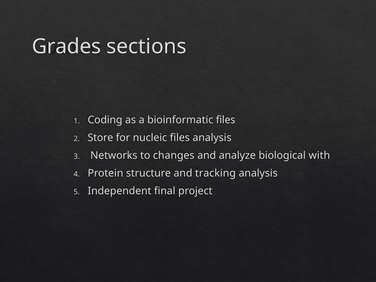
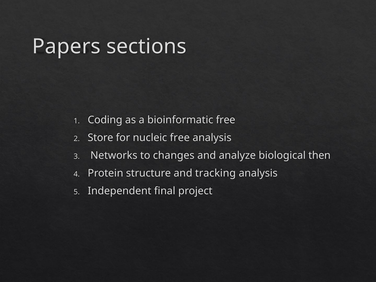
Grades: Grades -> Papers (66, 46)
bioinformatic files: files -> free (226, 120)
nucleic files: files -> free (180, 138)
with: with -> then (320, 155)
